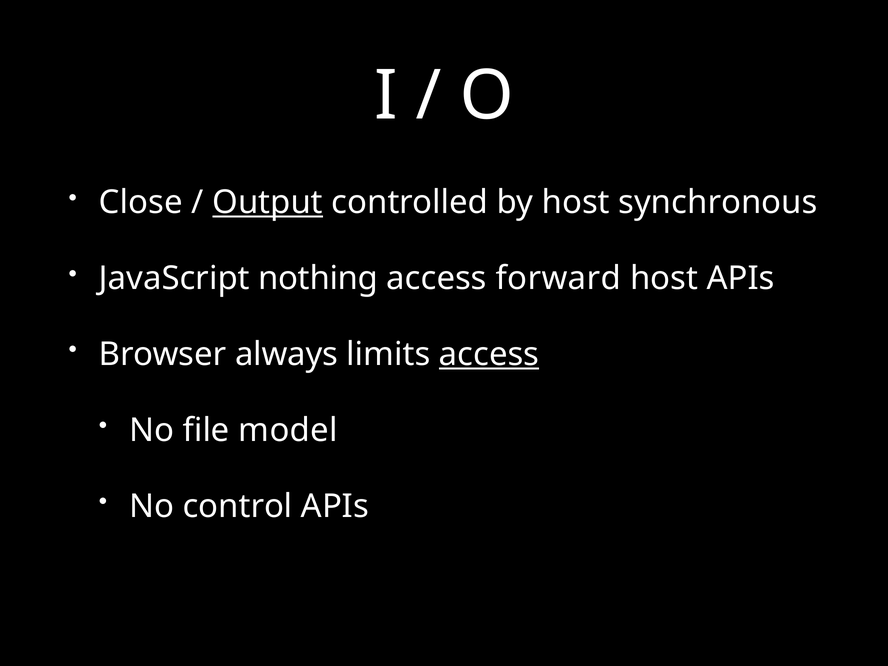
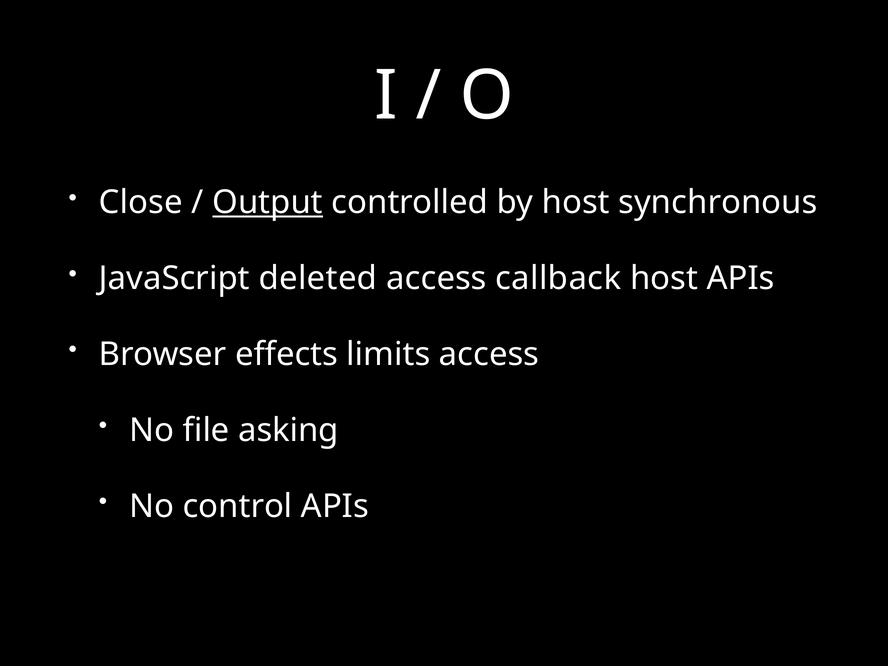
nothing: nothing -> deleted (318, 278)
forward: forward -> callback (558, 278)
always: always -> effects (286, 354)
access underline: present -> none (489, 354)
model: model -> asking (288, 430)
